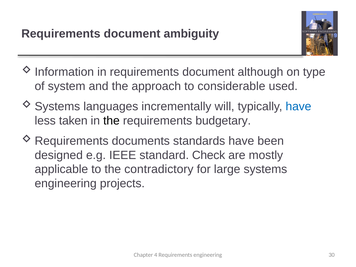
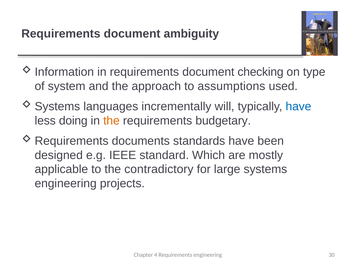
although: although -> checking (261, 72)
considerable: considerable -> assumptions (231, 86)
taken: taken -> doing (73, 121)
the colour: black -> orange (111, 121)
Check: Check -> Which (209, 155)
